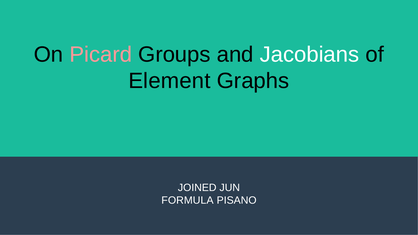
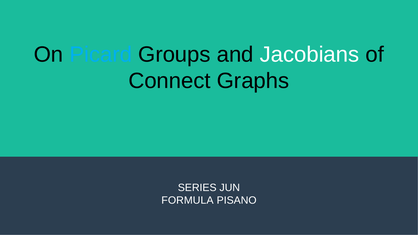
Picard colour: pink -> light blue (101, 55)
Element: Element -> Connect (170, 81)
JOINED: JOINED -> SERIES (197, 188)
